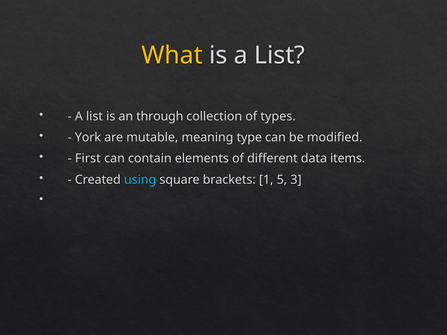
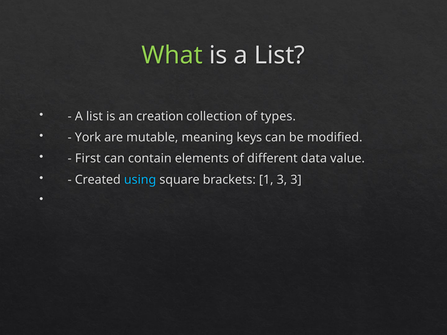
What colour: yellow -> light green (172, 55)
through: through -> creation (160, 116)
type: type -> keys (249, 137)
items: items -> value (348, 159)
1 5: 5 -> 3 (282, 180)
